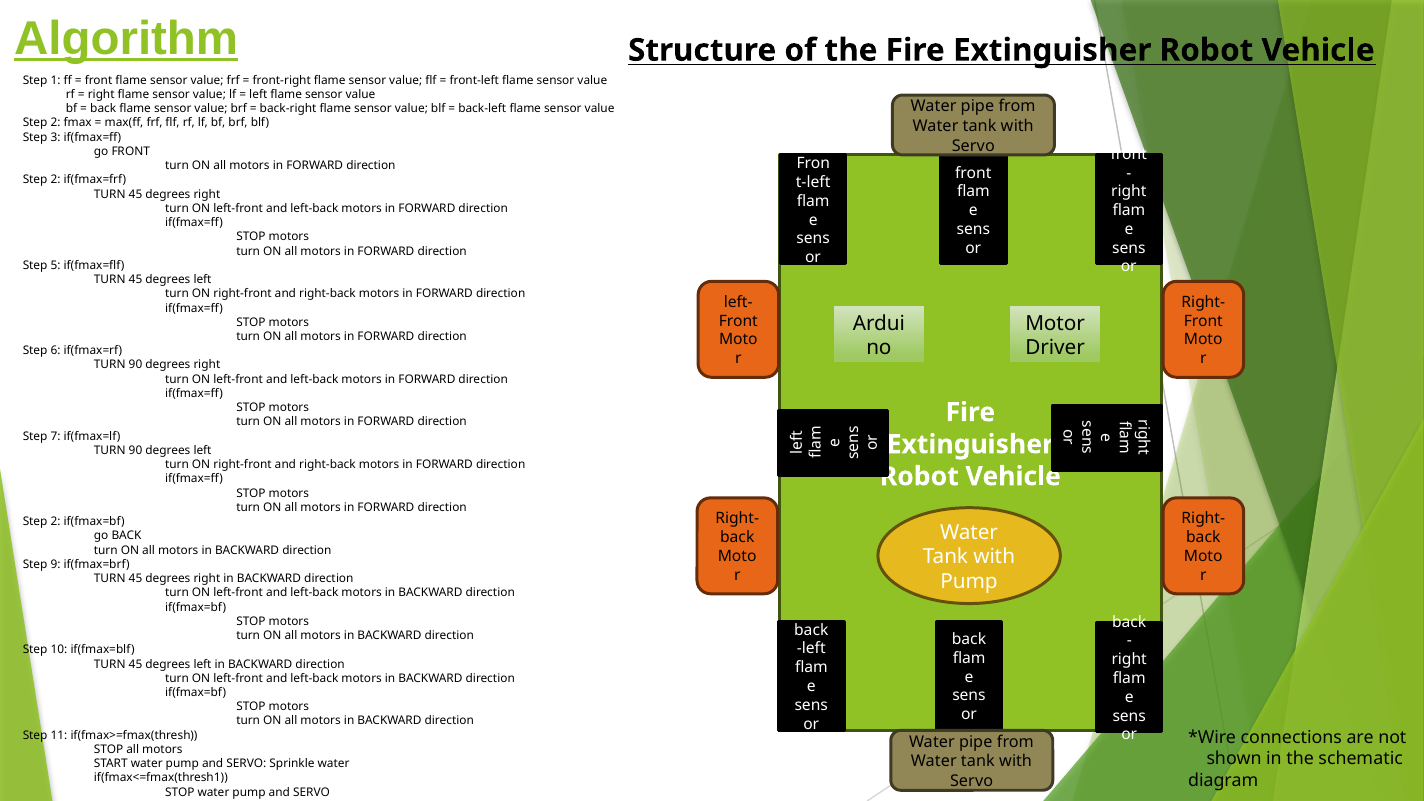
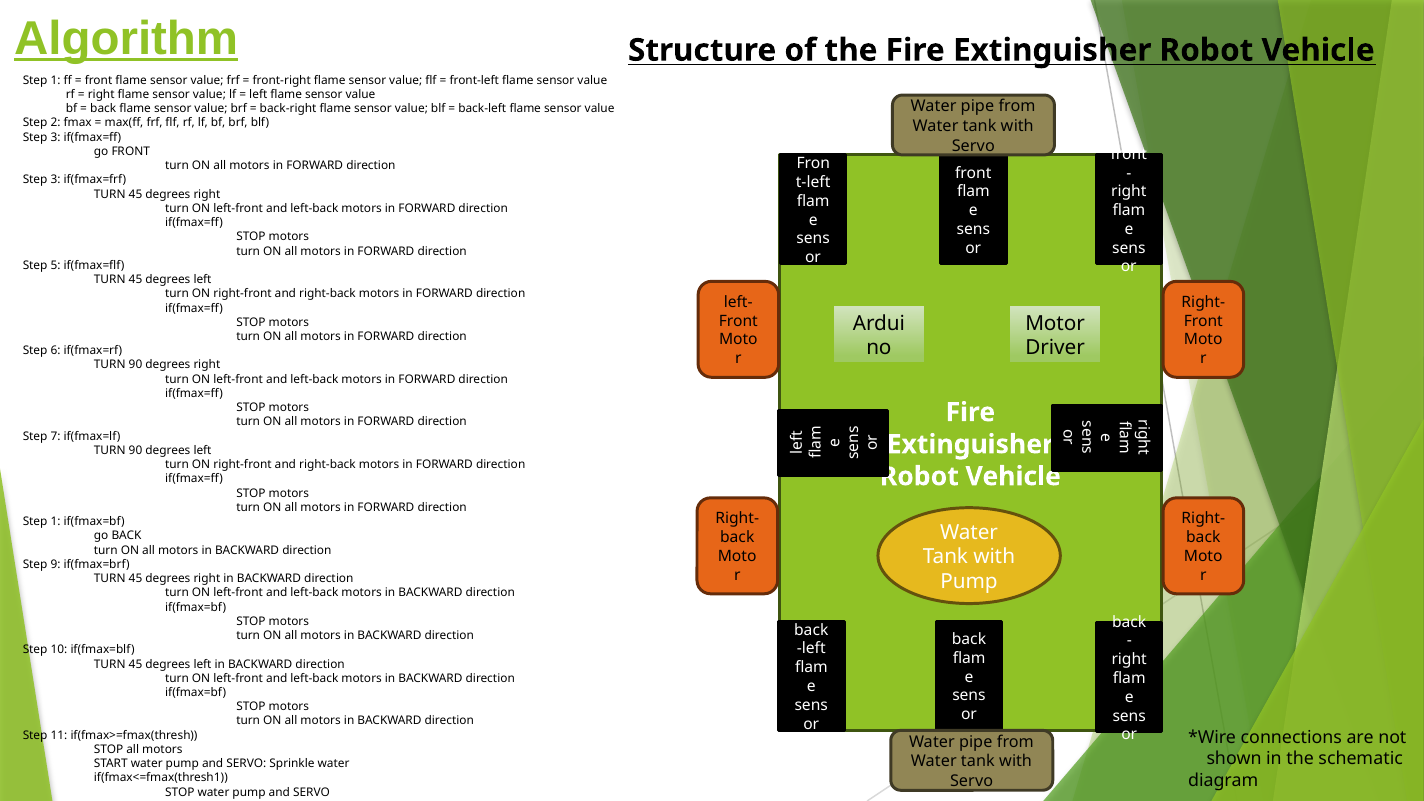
2: 2 -> 3 (56, 180)
2: 2 -> 1 (56, 522)
